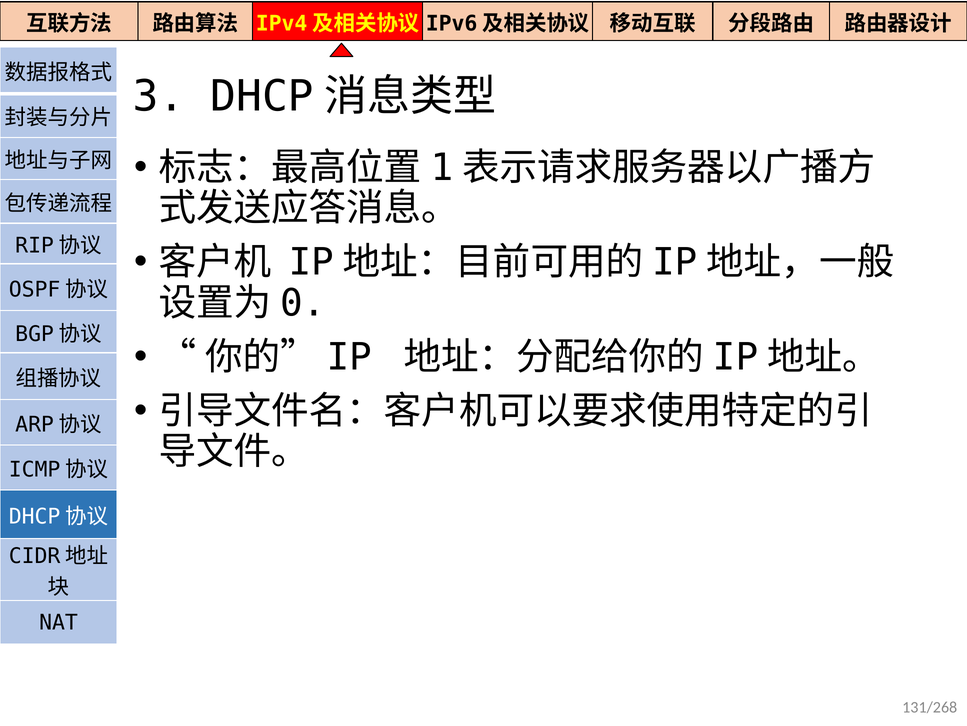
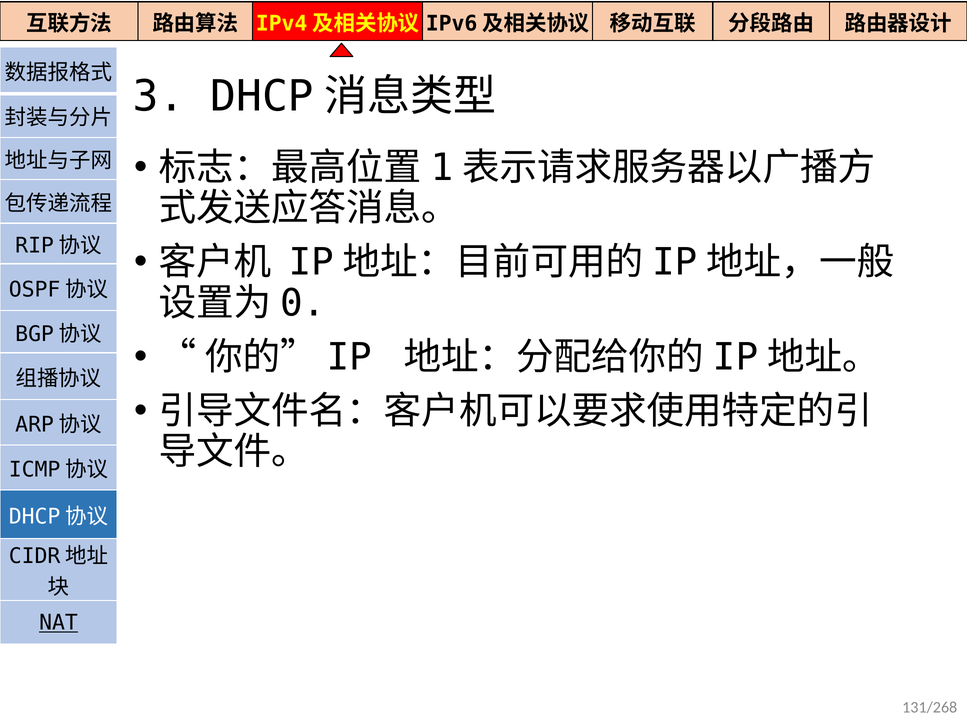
NAT underline: none -> present (58, 622)
